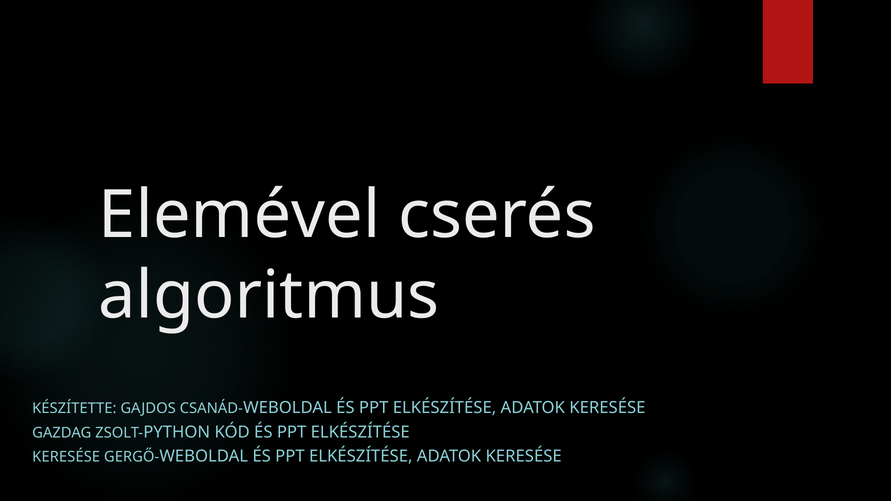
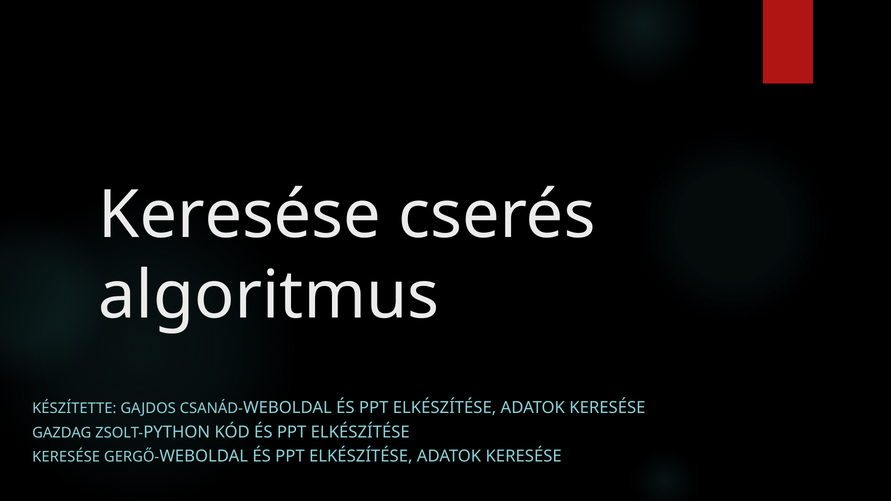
Elemével: Elemével -> Keresése (240, 215)
